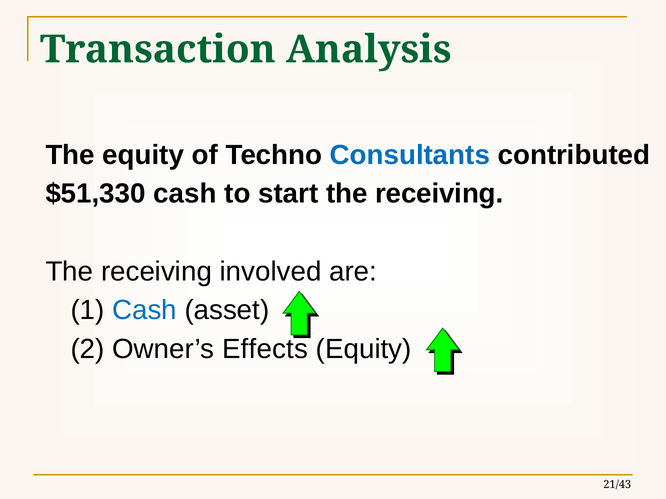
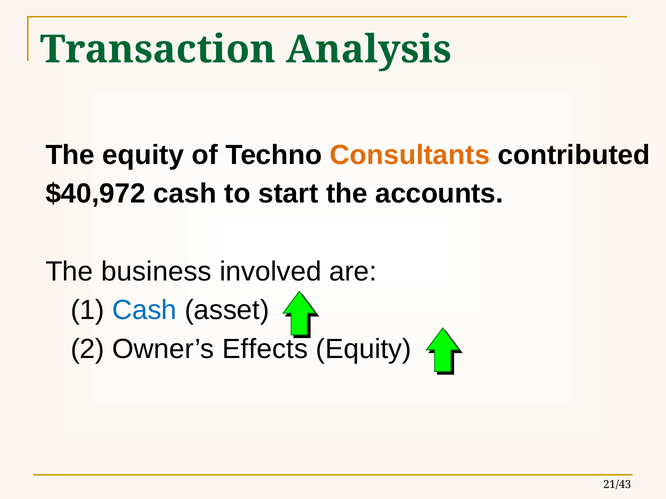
Consultants colour: blue -> orange (410, 155)
$51,330: $51,330 -> $40,972 (96, 194)
start the receiving: receiving -> accounts (439, 194)
receiving: receiving -> business (156, 272)
